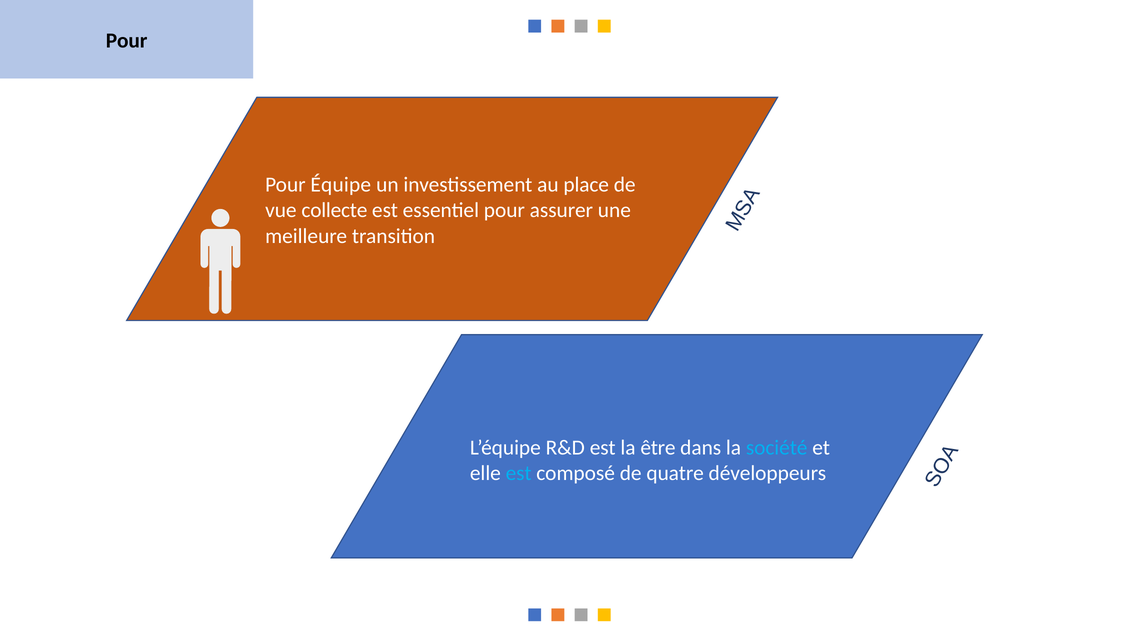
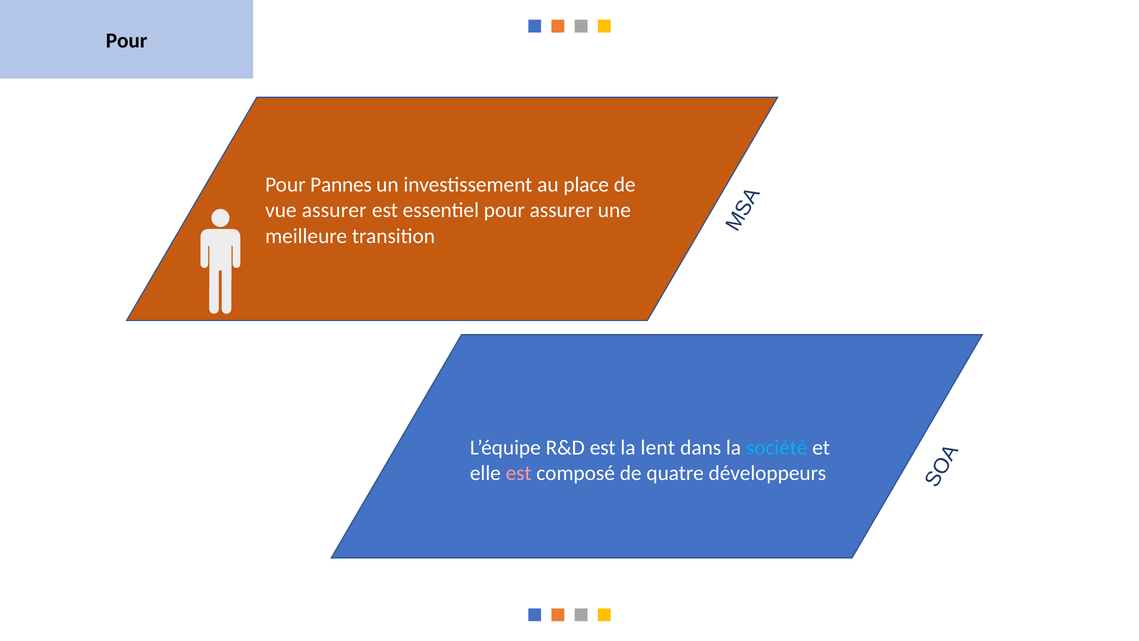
Équipe: Équipe -> Pannes (341, 185)
vue collecte: collecte -> assurer (334, 210)
être: être -> lent (658, 448)
est colour: light blue -> pink (519, 473)
